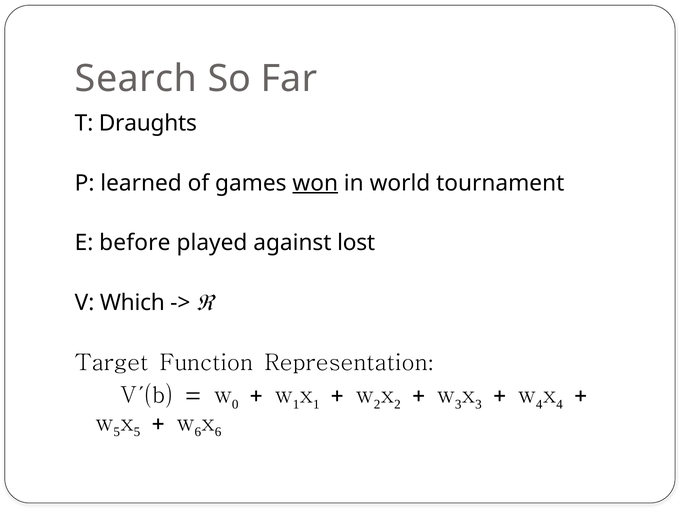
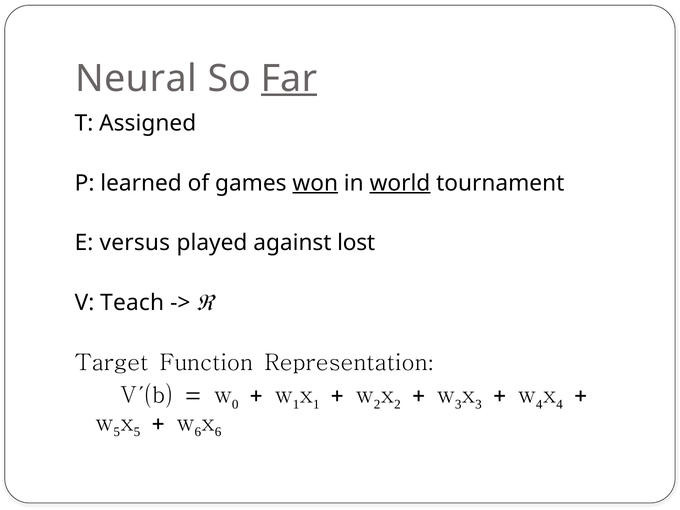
Search: Search -> Neural (136, 79)
Far underline: none -> present (289, 79)
Draughts: Draughts -> Assigned (148, 123)
world underline: none -> present (400, 183)
before: before -> versus (135, 243)
Which: Which -> Teach (132, 303)
